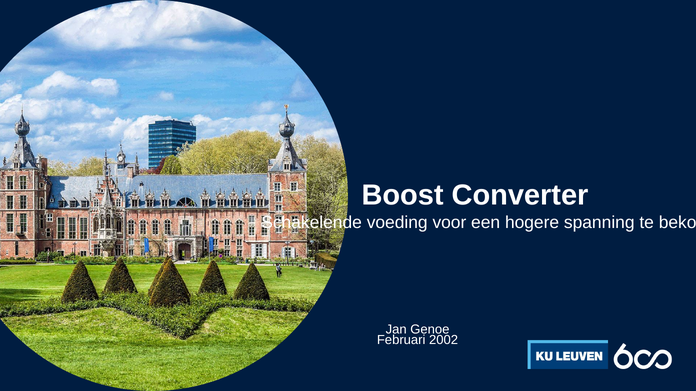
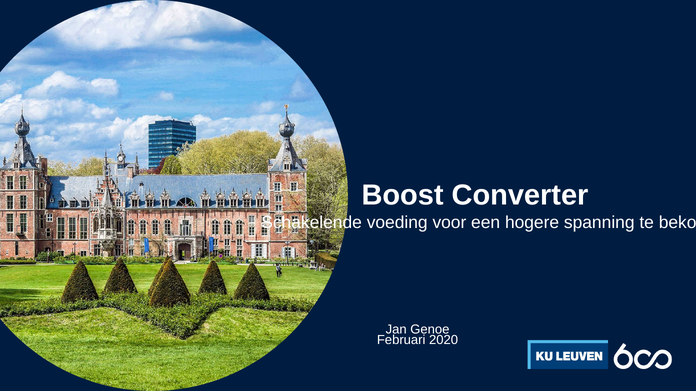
2002: 2002 -> 2020 (444, 340)
